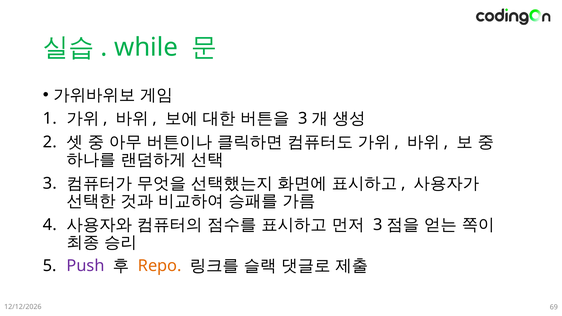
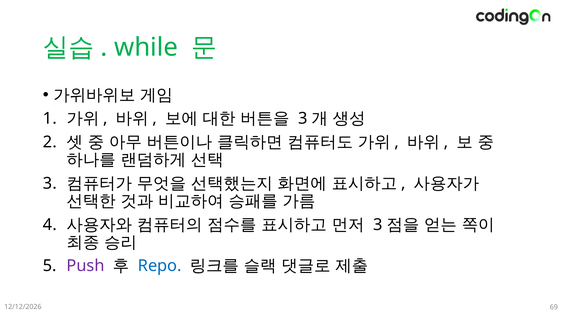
Repo colour: orange -> blue (160, 266)
